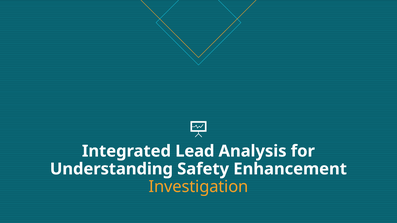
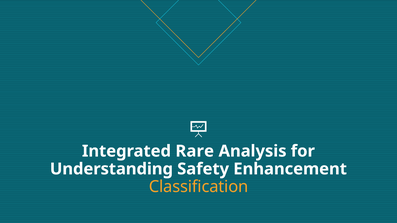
Lead: Lead -> Rare (195, 151)
Investigation: Investigation -> Classification (199, 187)
